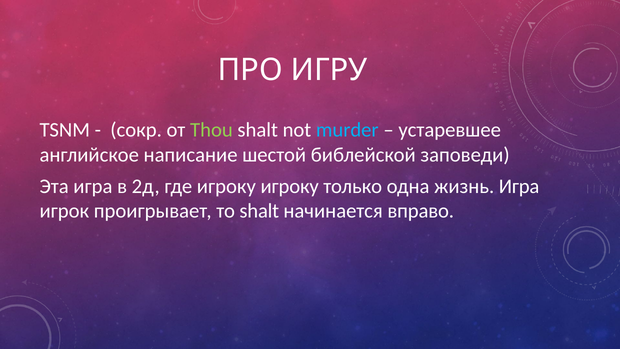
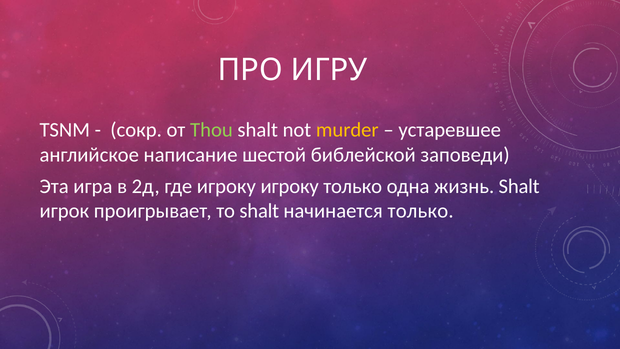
murder colour: light blue -> yellow (347, 130)
жизнь Игра: Игра -> Shalt (519, 186)
начинается вправо: вправо -> только (421, 211)
